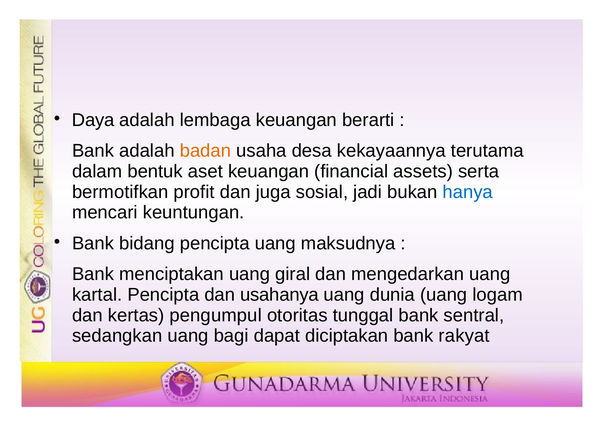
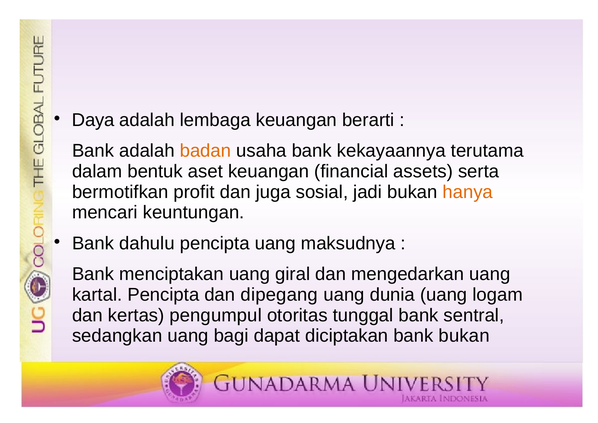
usaha desa: desa -> bank (312, 151)
hanya colour: blue -> orange (468, 192)
bidang: bidang -> dahulu (147, 243)
usahanya: usahanya -> dipegang (279, 295)
bank rakyat: rakyat -> bukan (464, 336)
